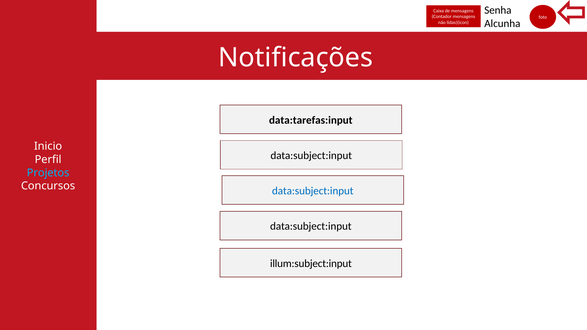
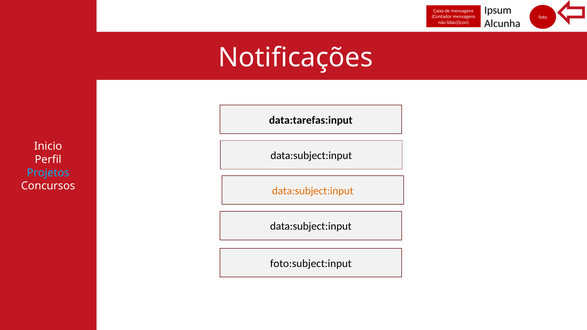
Senha: Senha -> Ipsum (498, 10)
data:subject:input colour: blue -> orange (313, 191)
illum:subject:input: illum:subject:input -> foto:subject:input (311, 264)
